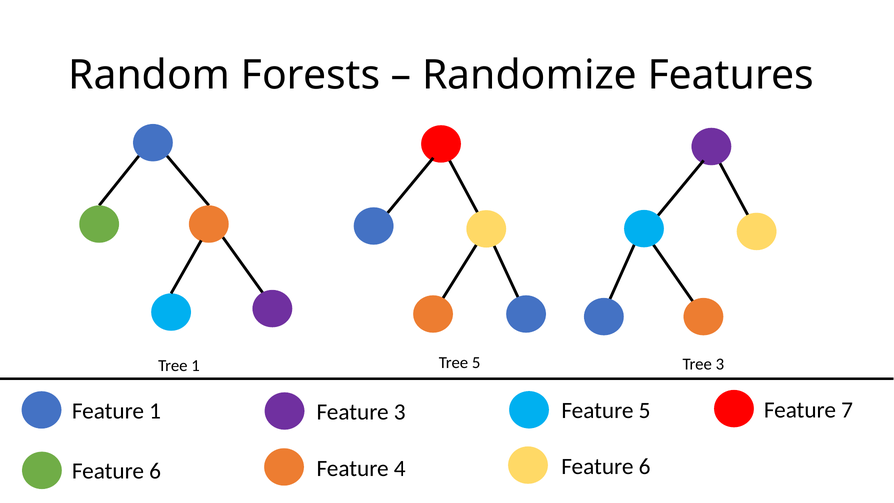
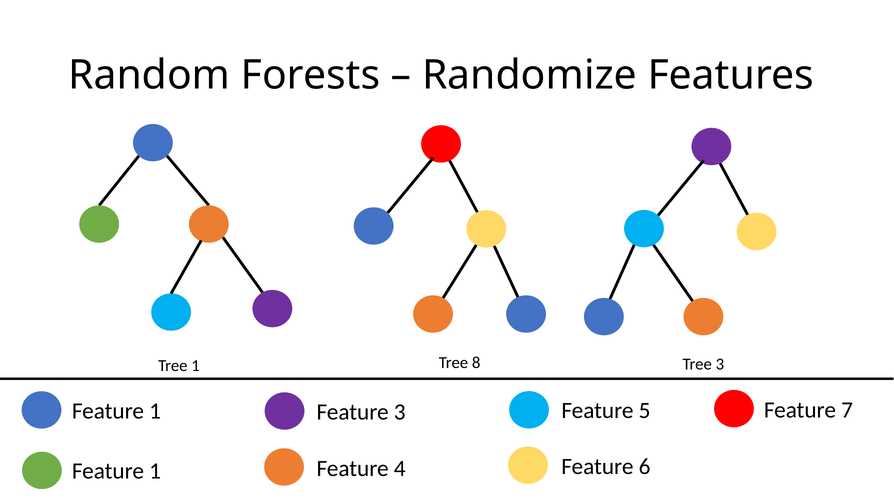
Tree 5: 5 -> 8 (476, 363)
6: 6 -> 1 (155, 471)
